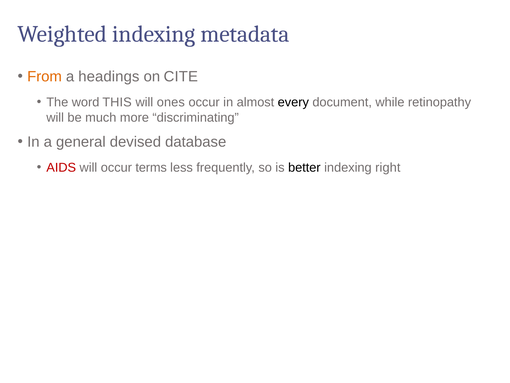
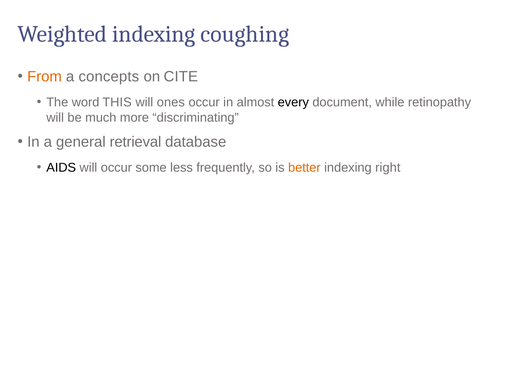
metadata: metadata -> coughing (245, 34)
headings: headings -> concepts (109, 76)
devised: devised -> retrieval (135, 142)
AIDS colour: red -> black (61, 167)
terms: terms -> some (151, 167)
better colour: black -> orange (304, 167)
